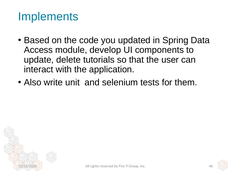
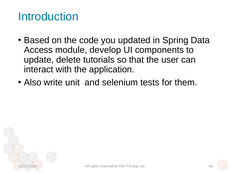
Implements: Implements -> Introduction (48, 17)
